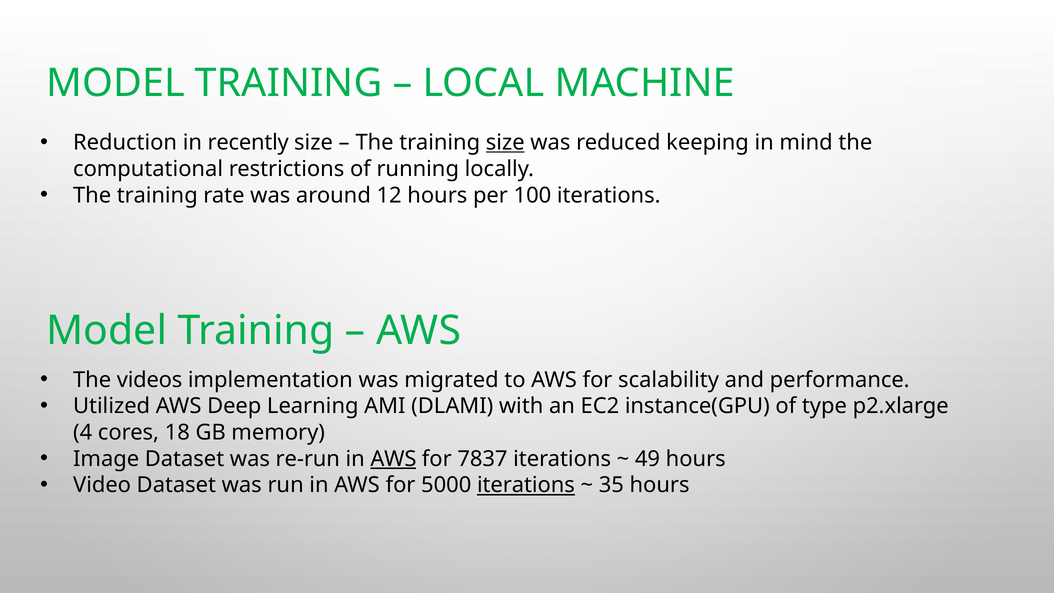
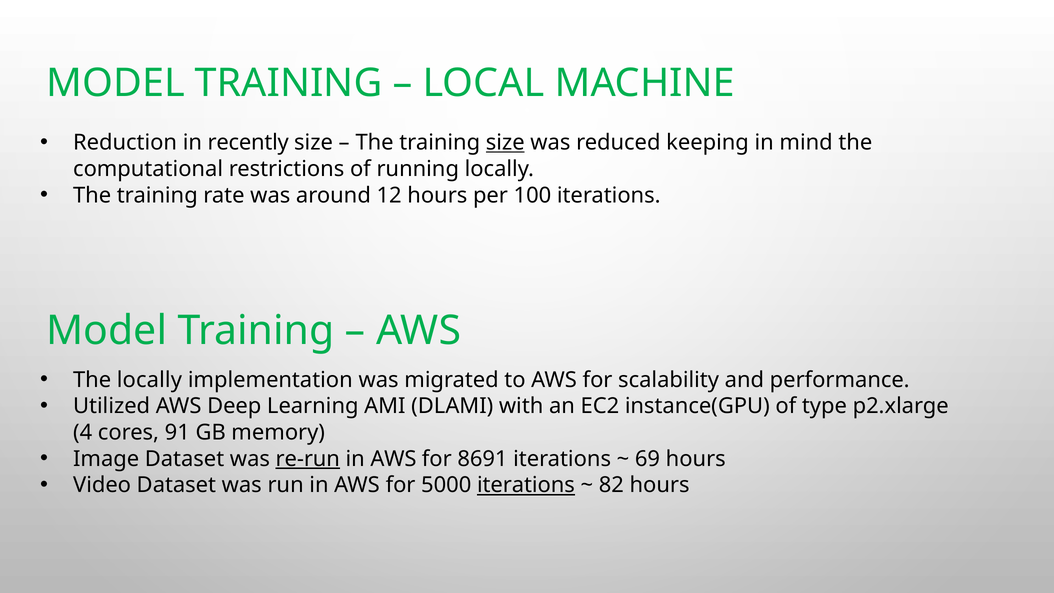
The videos: videos -> locally (149, 380)
18: 18 -> 91 (177, 432)
re-run underline: none -> present (308, 459)
AWS underline: present -> none (393, 459)
7837: 7837 -> 8691 (482, 459)
49: 49 -> 69 (647, 459)
35: 35 -> 82 (611, 485)
